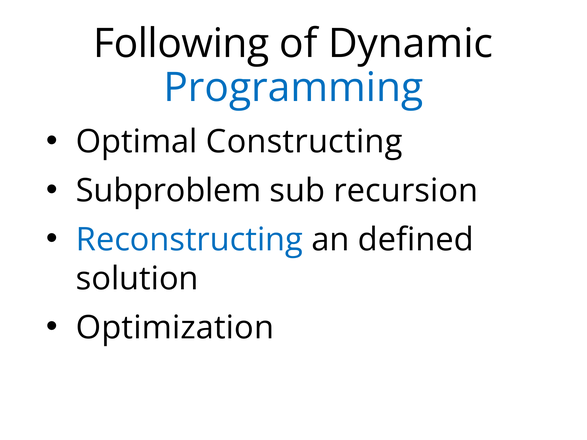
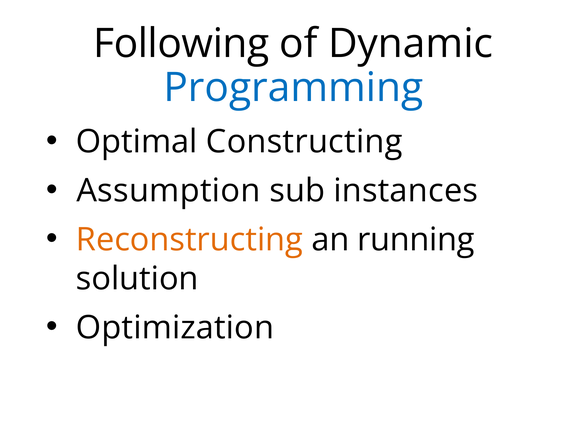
Subproblem: Subproblem -> Assumption (168, 191)
recursion: recursion -> instances (406, 191)
Reconstructing colour: blue -> orange (189, 240)
defined: defined -> running (416, 240)
